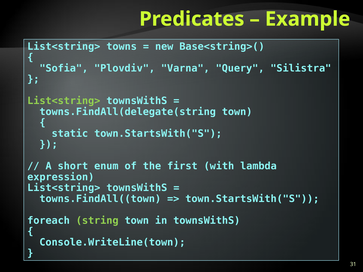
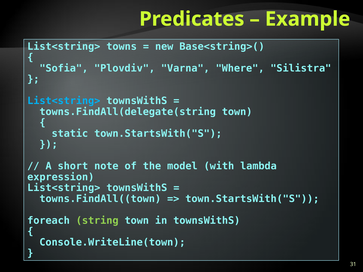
Query: Query -> Where (240, 68)
List<string> colour: light green -> light blue (64, 101)
enum: enum -> note (106, 166)
first: first -> model (182, 166)
